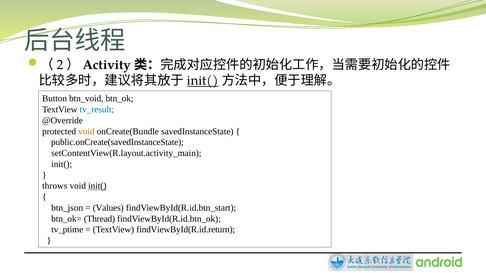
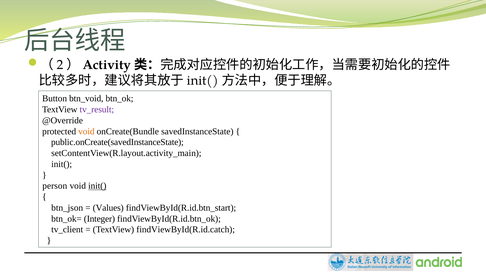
init( underline: present -> none (203, 81)
tv_result colour: blue -> purple (97, 110)
throws: throws -> person (55, 186)
Thread: Thread -> Integer (99, 219)
tv_ptime: tv_ptime -> tv_client (67, 230)
findViewById(R.id.return: findViewById(R.id.return -> findViewById(R.id.catch (186, 230)
